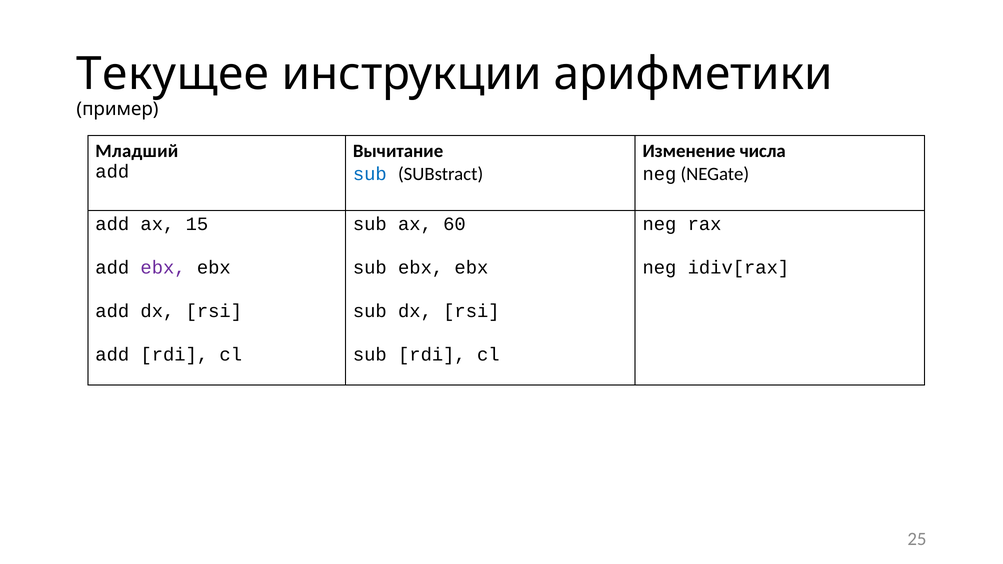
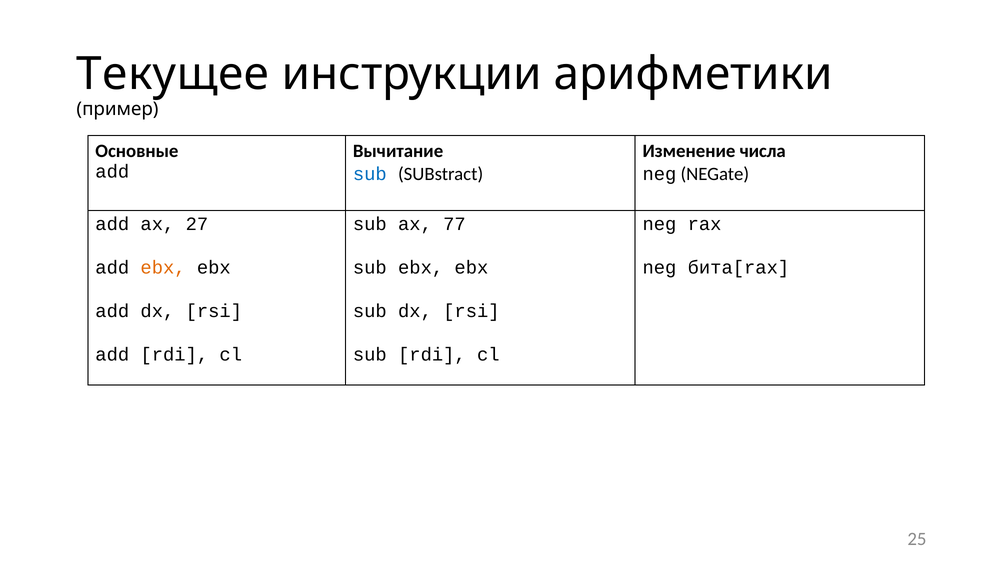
Младший: Младший -> Основные (137, 151)
15: 15 -> 27 (197, 224)
60: 60 -> 77 (454, 224)
ebx colour: purple -> orange (163, 268)
idiv[rax: idiv[rax -> бита[rax (738, 268)
